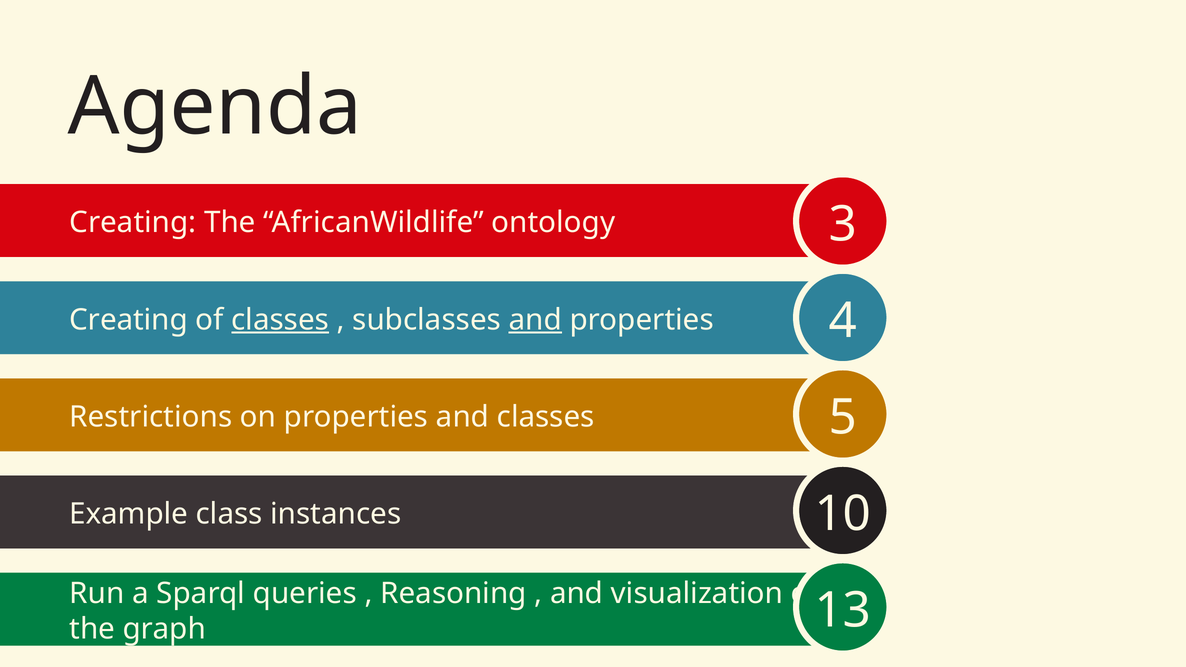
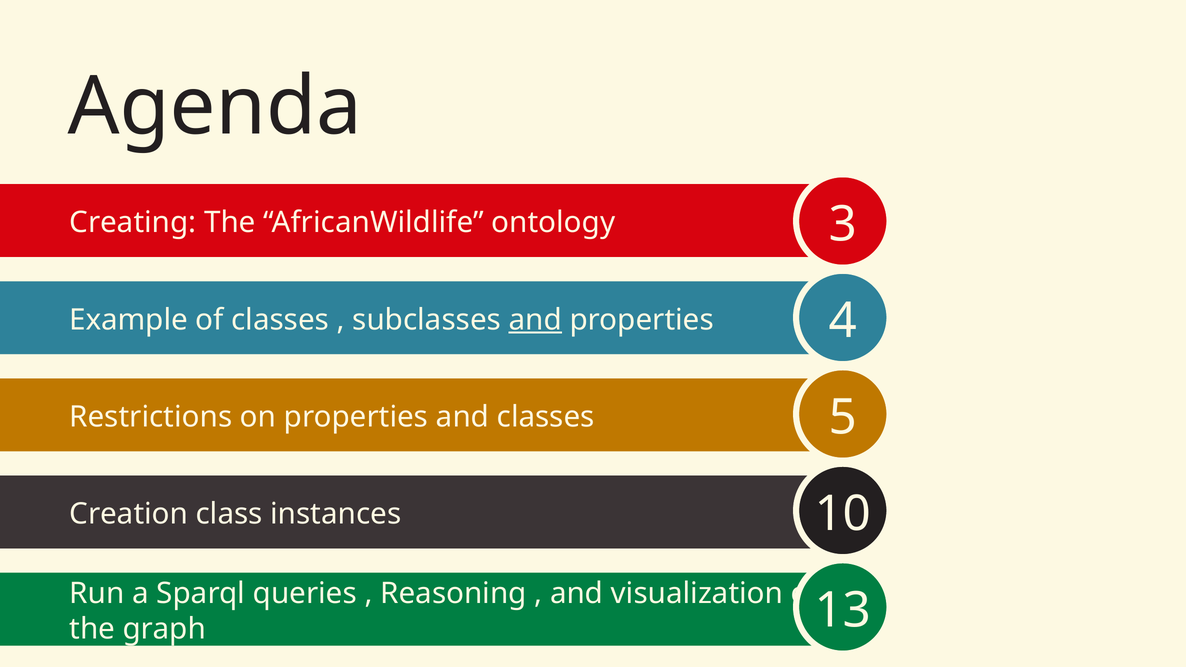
Creating: Creating -> Example (129, 320)
classes underline: present -> none (280, 320)
Example: Example -> Creation (129, 514)
